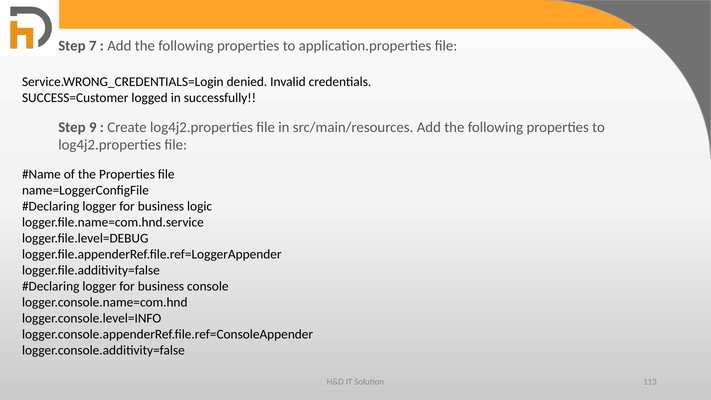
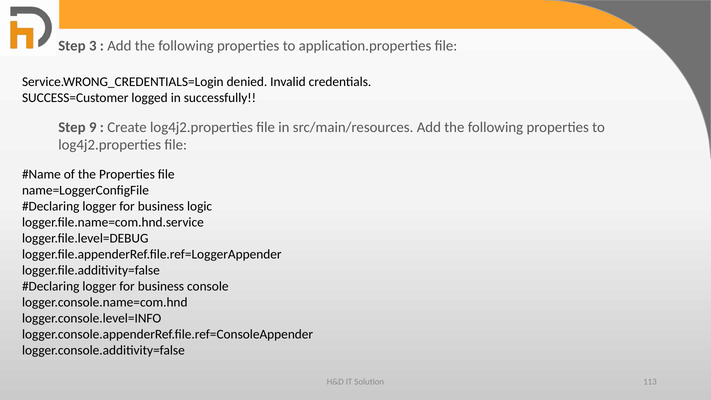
7: 7 -> 3 (93, 46)
